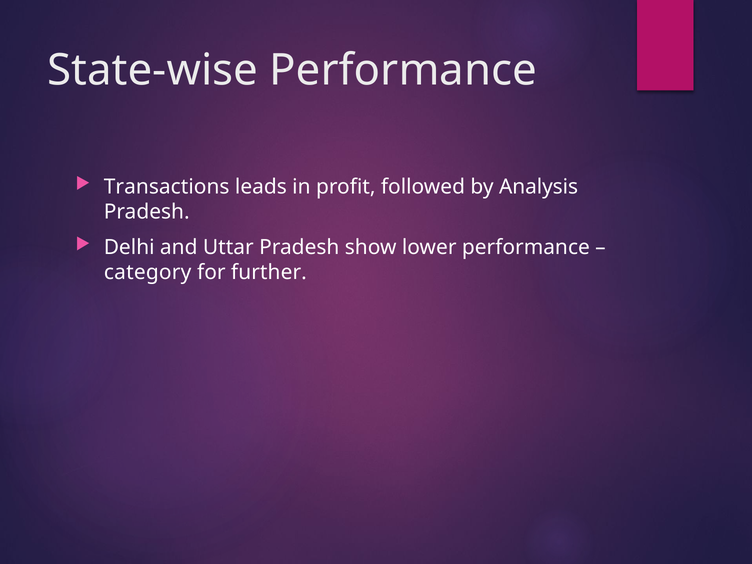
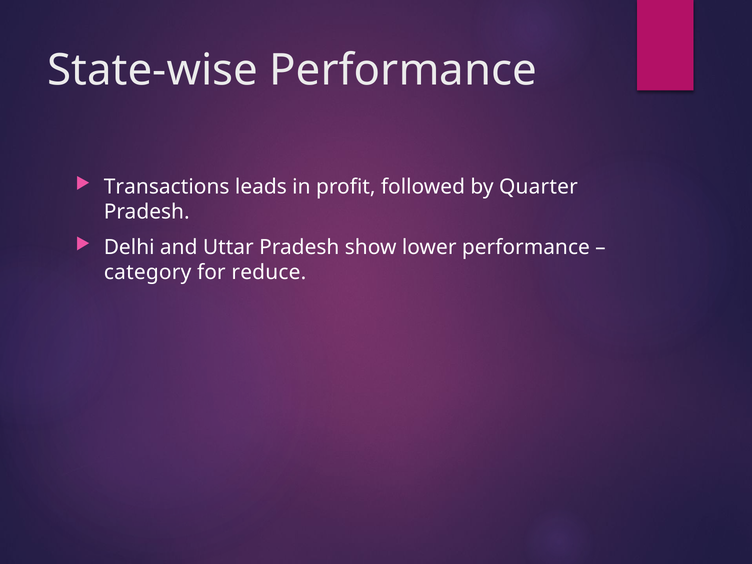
Analysis: Analysis -> Quarter (538, 187)
further: further -> reduce (269, 272)
